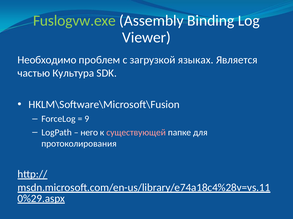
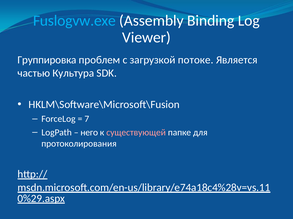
Fuslogvw.exe colour: light green -> light blue (74, 21)
Необходимо: Необходимо -> Группировка (47, 60)
языках: языках -> потоке (196, 60)
9: 9 -> 7 (87, 119)
